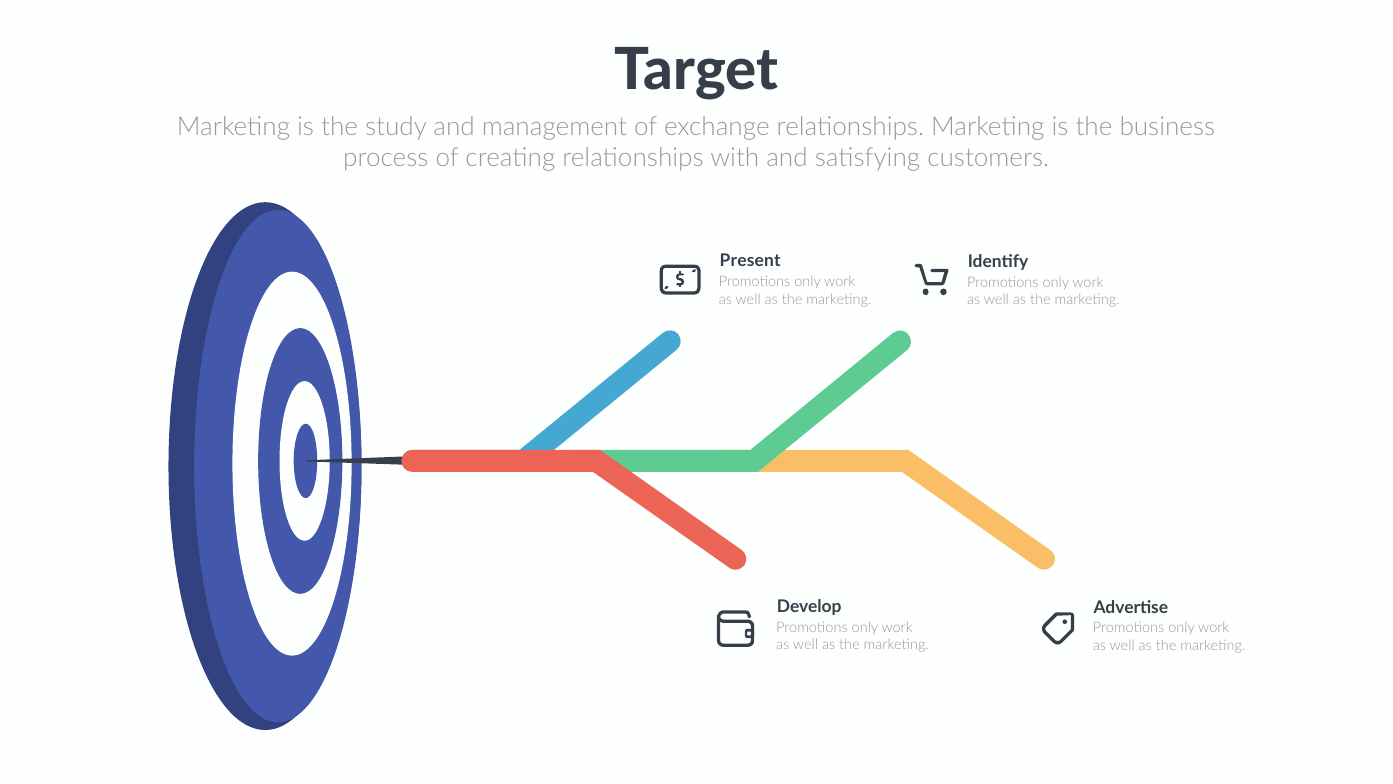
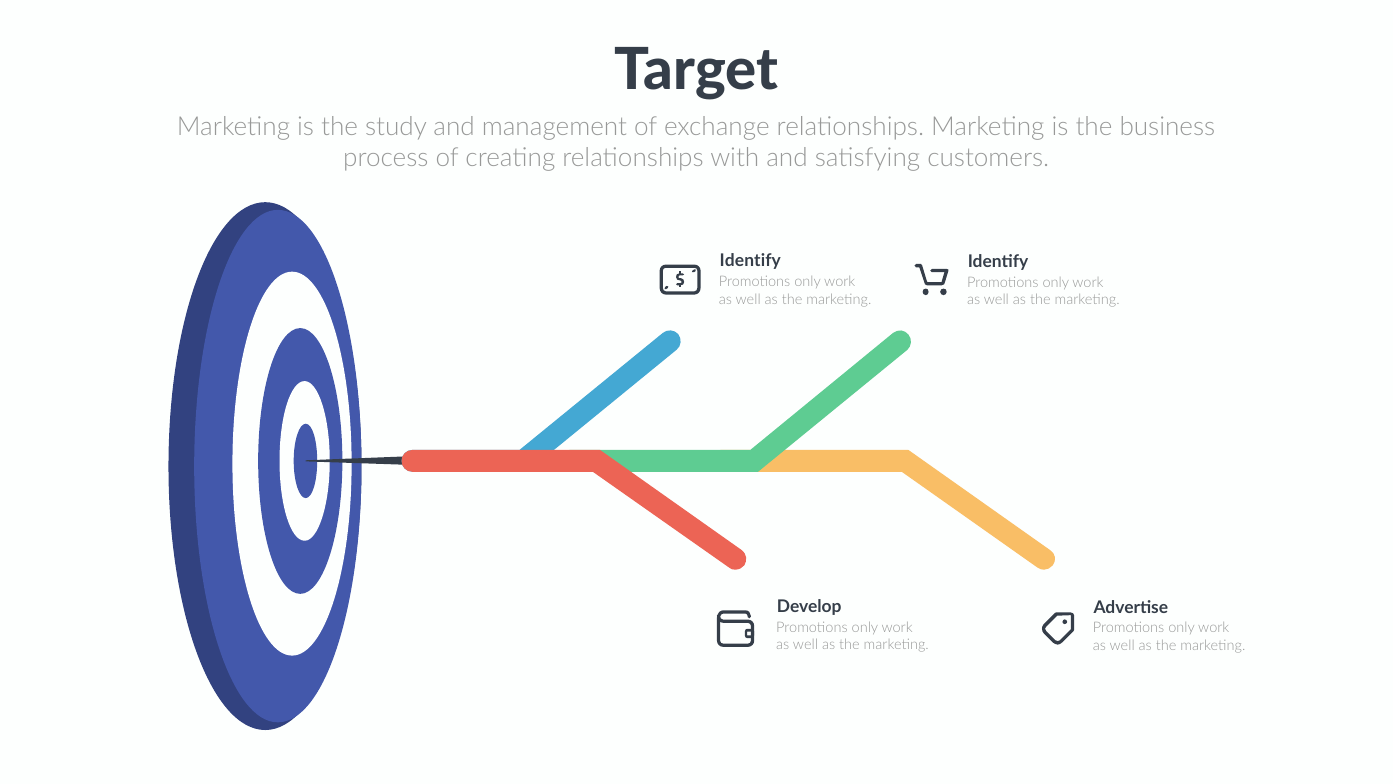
Present: Present -> Identify (750, 261)
